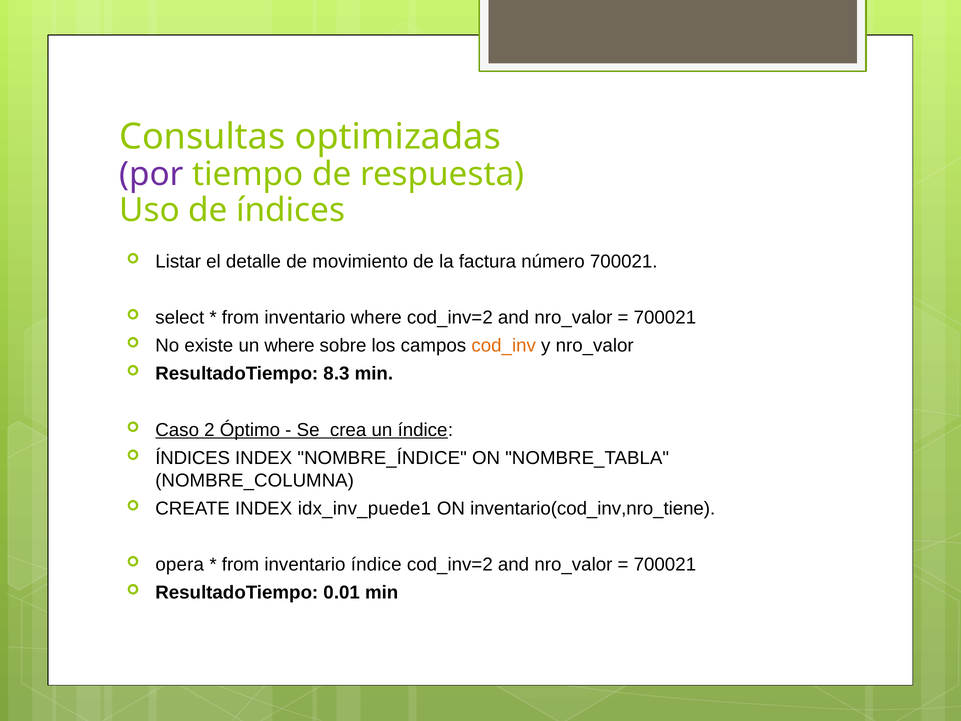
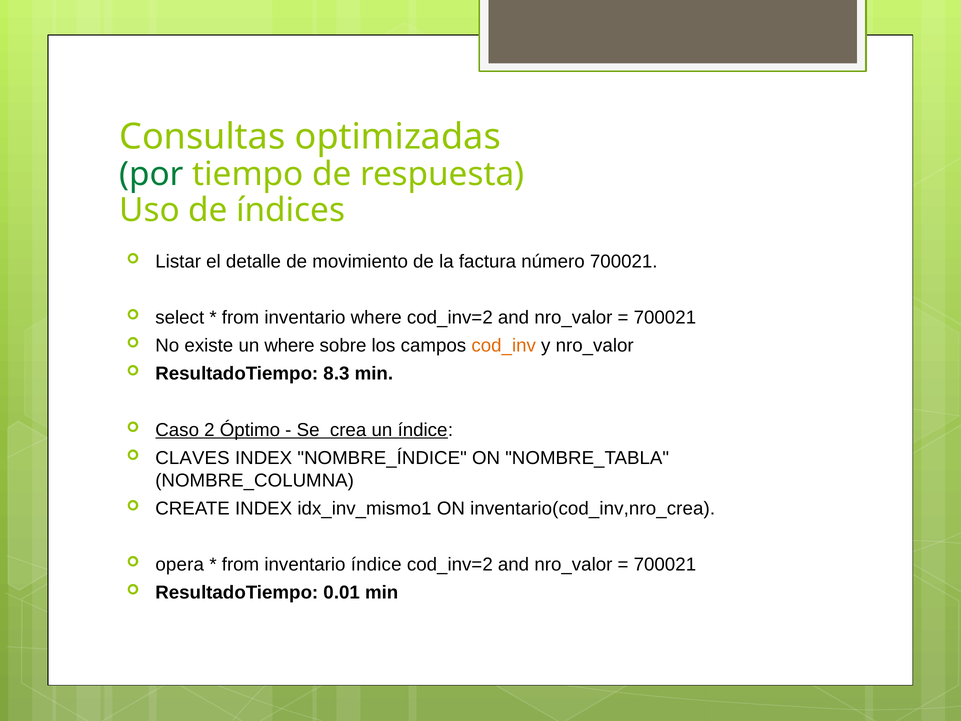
por colour: purple -> green (152, 174)
ÍNDICES: ÍNDICES -> CLAVES (192, 458)
idx_inv_puede1: idx_inv_puede1 -> idx_inv_mismo1 (365, 508)
inventario(cod_inv,nro_tiene: inventario(cod_inv,nro_tiene -> inventario(cod_inv,nro_crea (593, 508)
